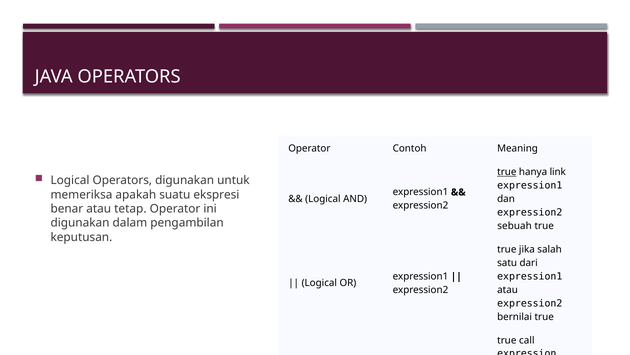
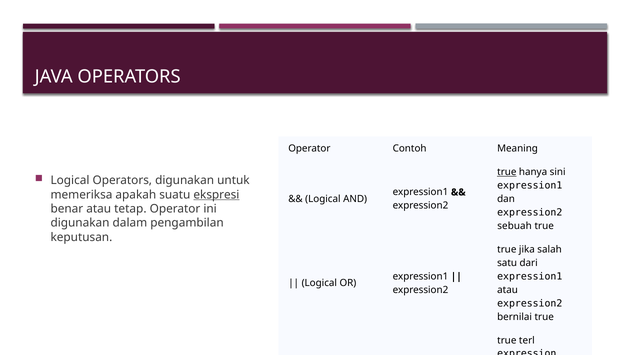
link: link -> sini (558, 172)
ekspresi underline: none -> present (216, 194)
call: call -> terl (527, 340)
